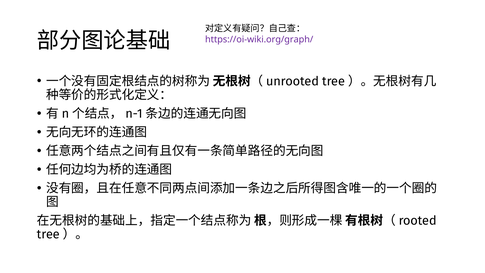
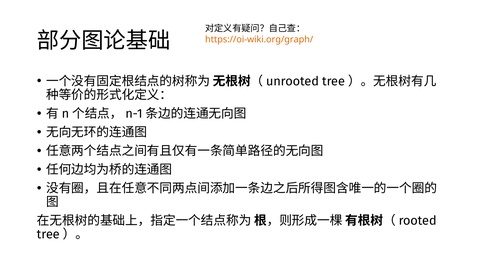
https://oi-wiki.org/graph/ colour: purple -> orange (259, 40)
